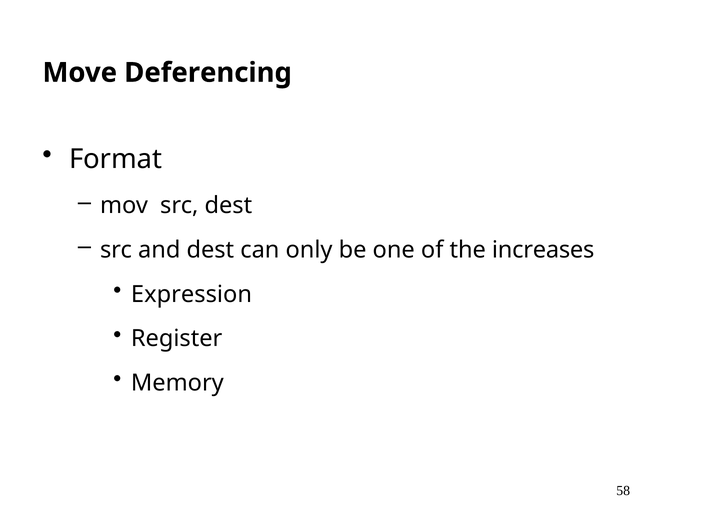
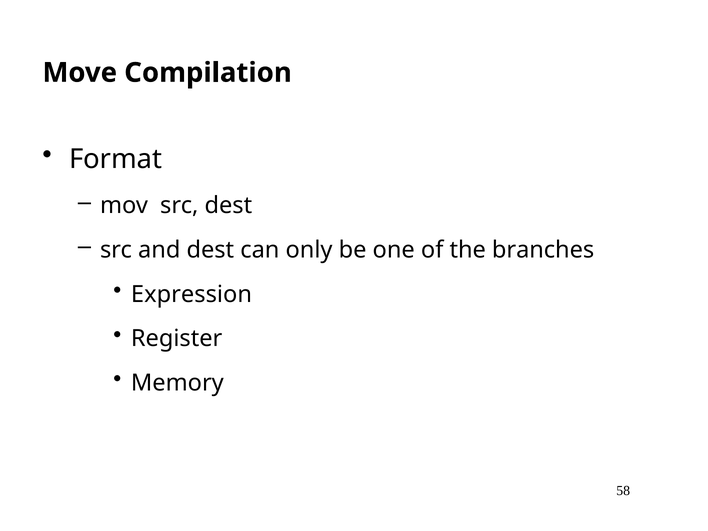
Deferencing: Deferencing -> Compilation (208, 73)
increases: increases -> branches (543, 250)
